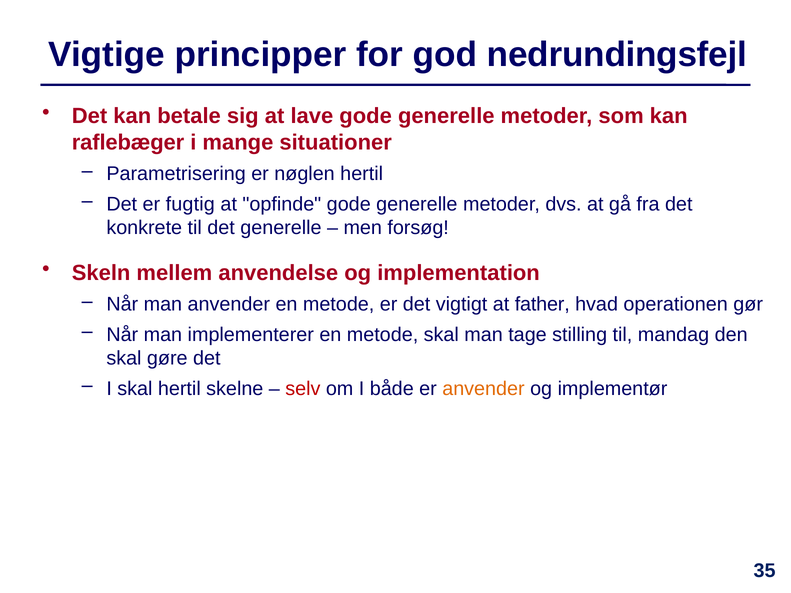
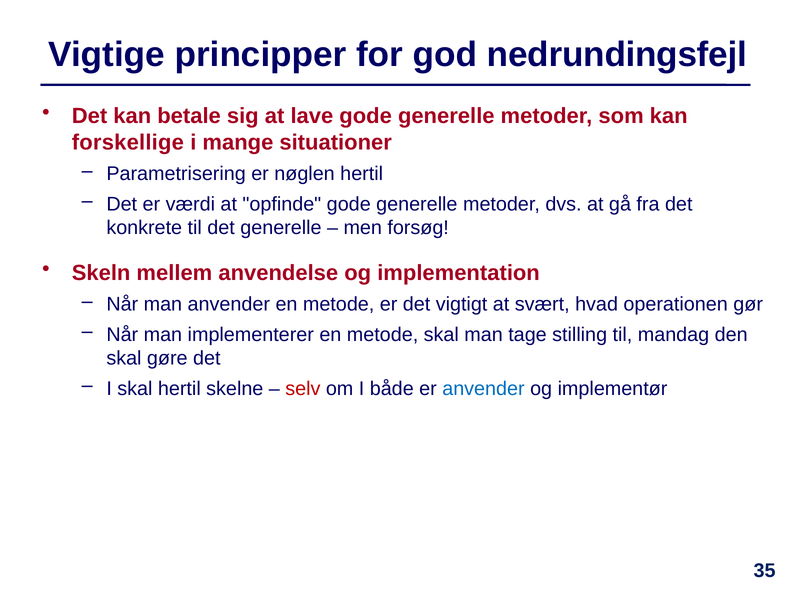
raflebæger: raflebæger -> forskellige (128, 142)
fugtig: fugtig -> værdi (190, 204)
father: father -> svært (542, 304)
anvender colour: orange -> blue (483, 389)
